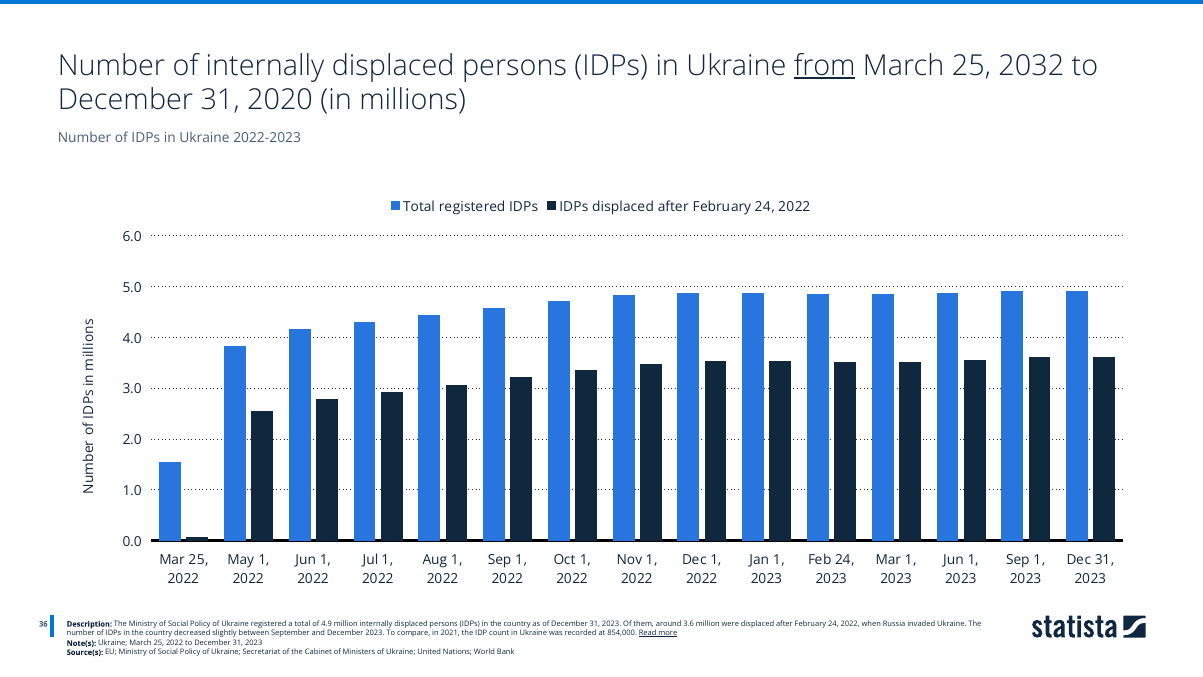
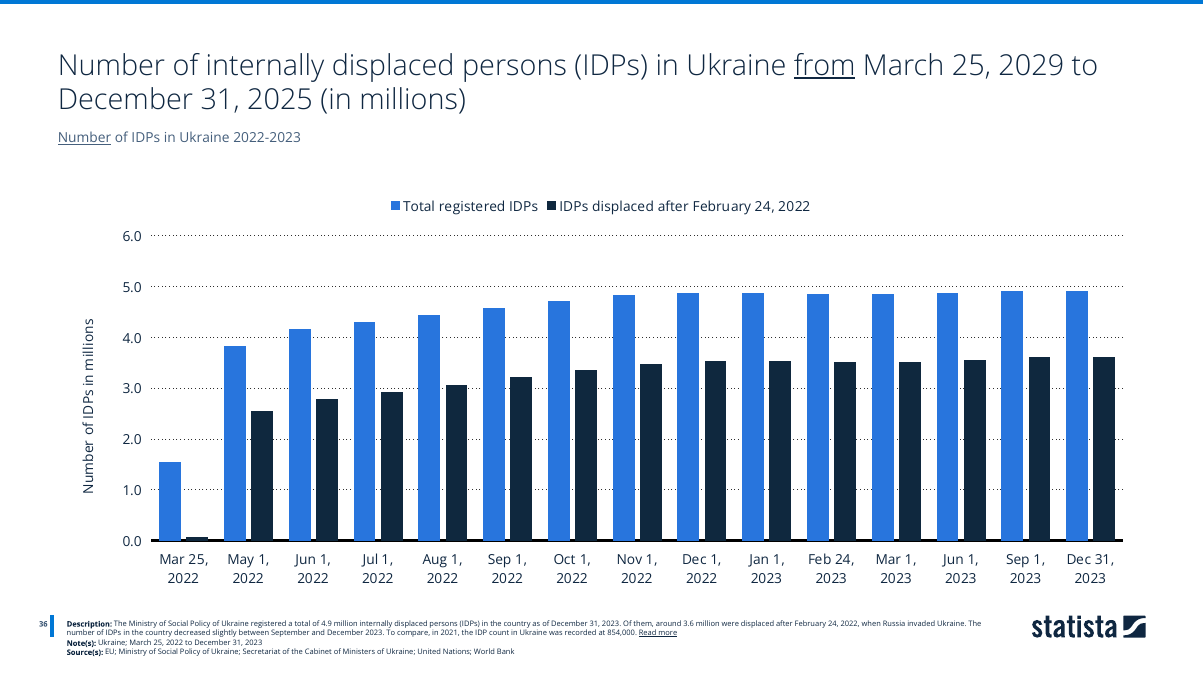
2032: 2032 -> 2029 (1031, 66)
2020: 2020 -> 2025 (280, 100)
Number underline: none -> present (85, 138)
